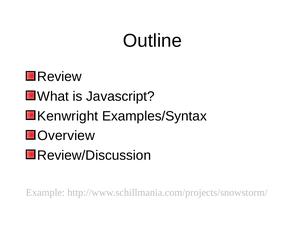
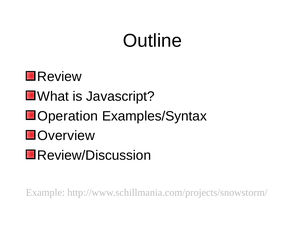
Kenwright: Kenwright -> Operation (68, 116)
